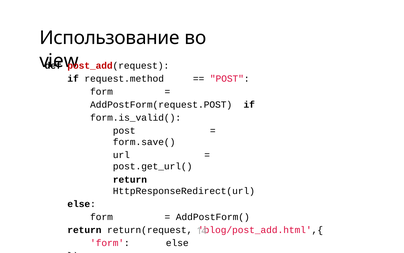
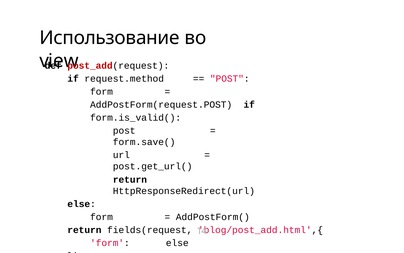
return(request: return(request -> fields(request (150, 230)
